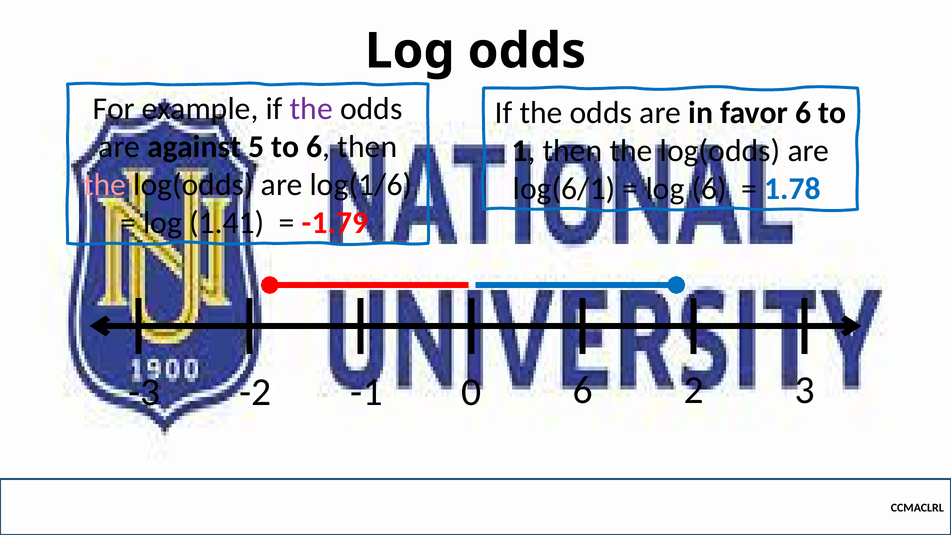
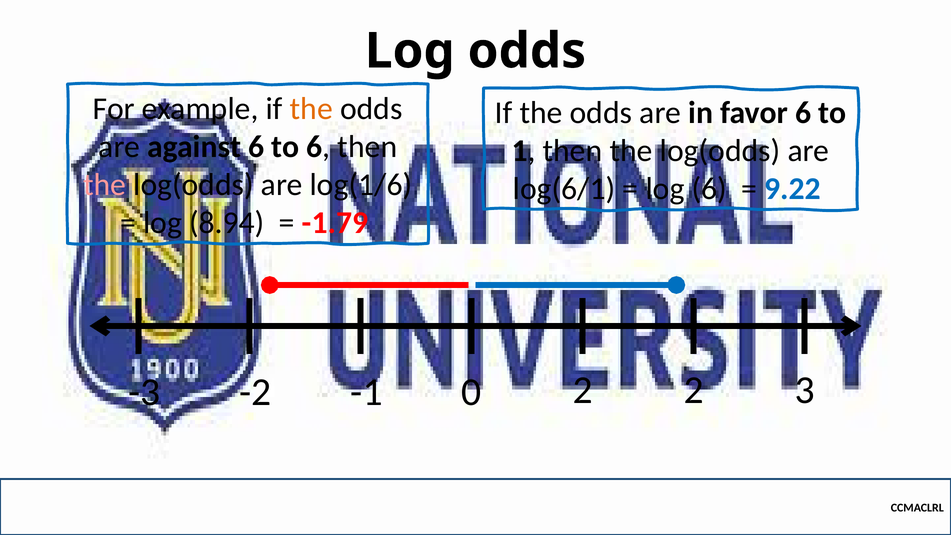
the colour: purple -> orange (311, 109)
against 5: 5 -> 6 (256, 147)
1.78: 1.78 -> 9.22 (793, 189)
1.41: 1.41 -> 8.94 (227, 223)
0 6: 6 -> 2 (583, 390)
